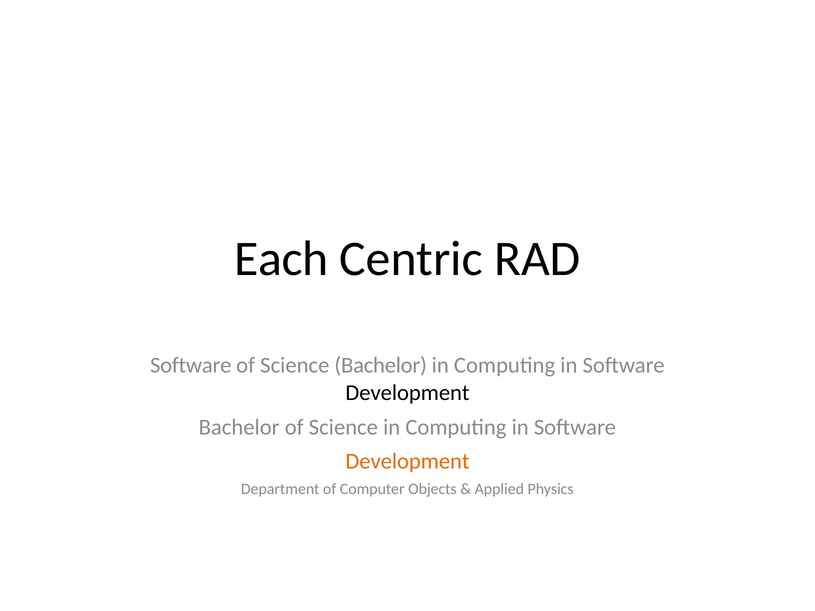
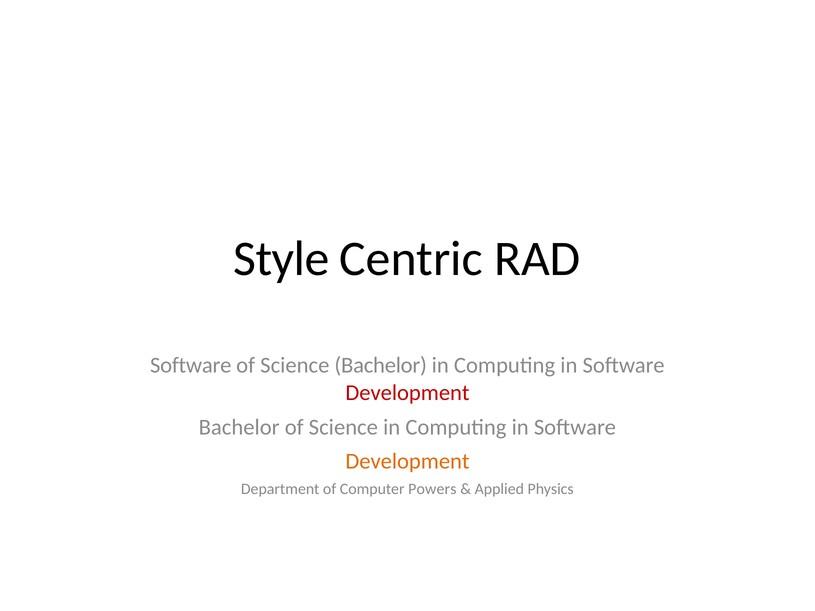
Each: Each -> Style (281, 259)
Development colour: black -> red (407, 393)
Objects: Objects -> Powers (432, 489)
